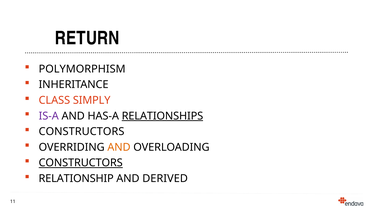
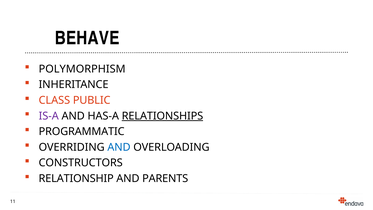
RETURN: RETURN -> BEHAVE (87, 38)
SIMPLY: SIMPLY -> PUBLIC (92, 100)
CONSTRUCTORS: CONSTRUCTORS -> PROGRAMMATIC (82, 131)
AND colour: orange -> blue (119, 147)
CONSTRUCTORS underline: present -> none (81, 163)
DERIVED: DERIVED -> PARENTS (165, 178)
